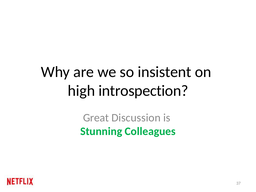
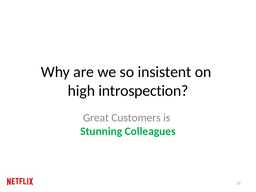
Discussion: Discussion -> Customers (136, 118)
